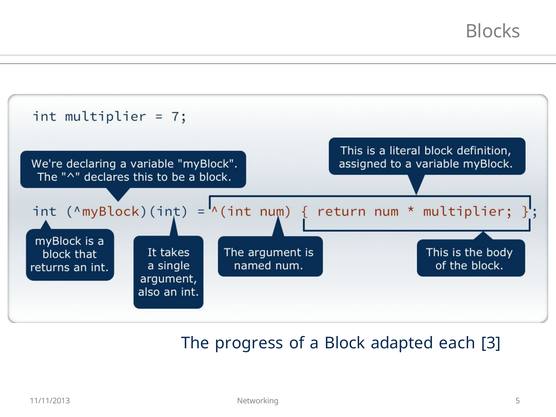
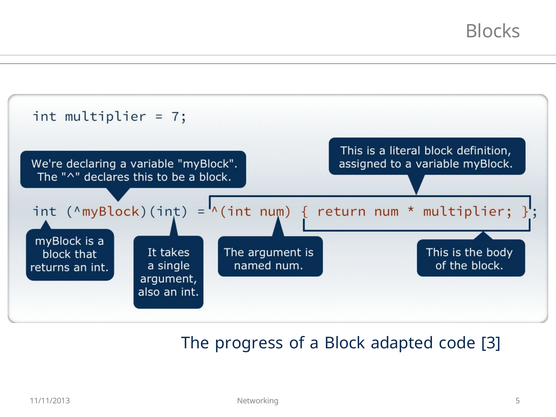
each: each -> code (457, 343)
